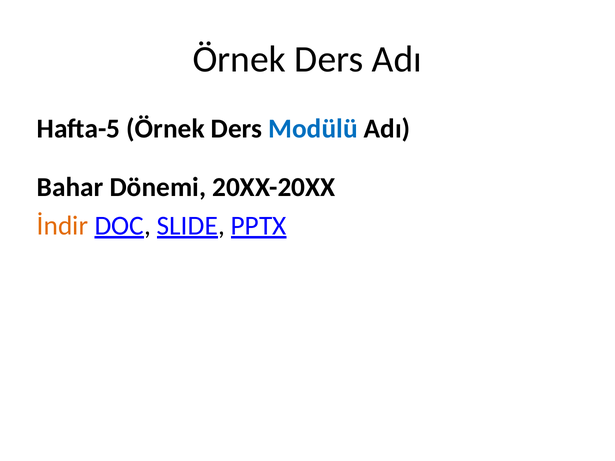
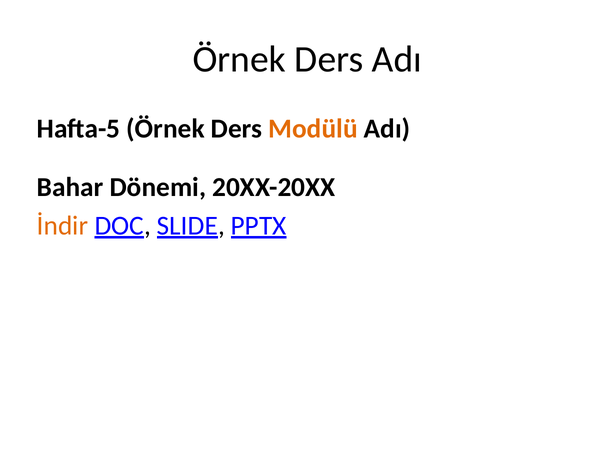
Modülü colour: blue -> orange (313, 129)
